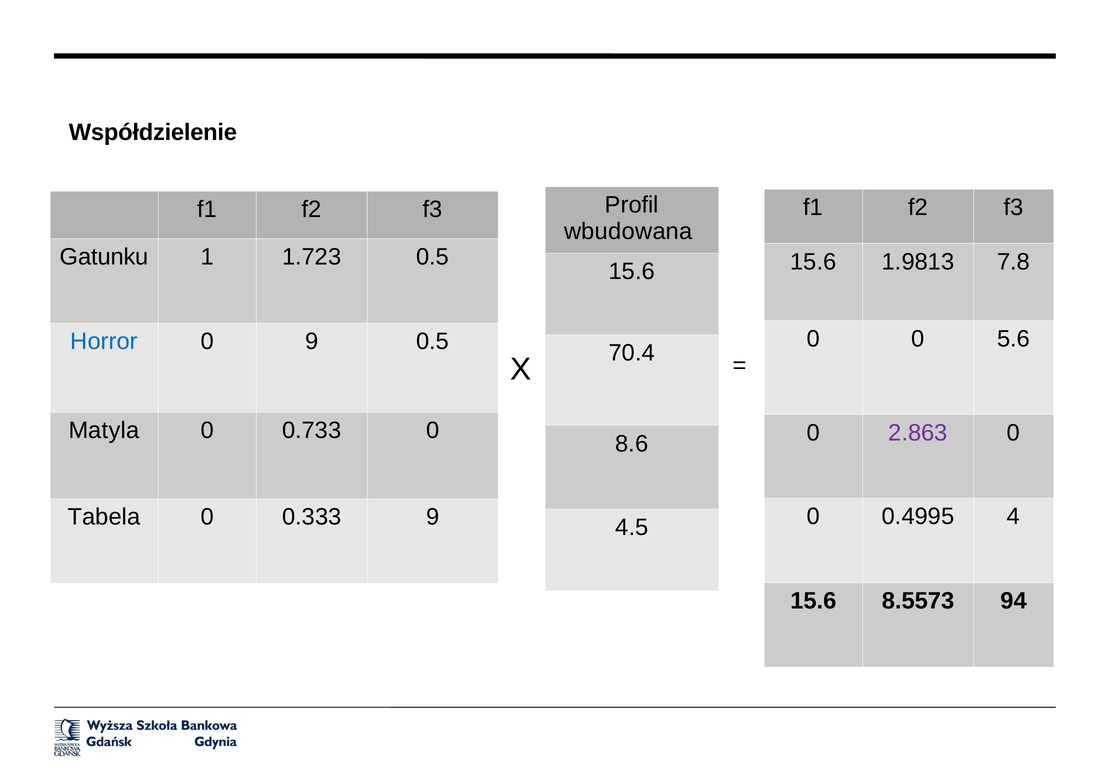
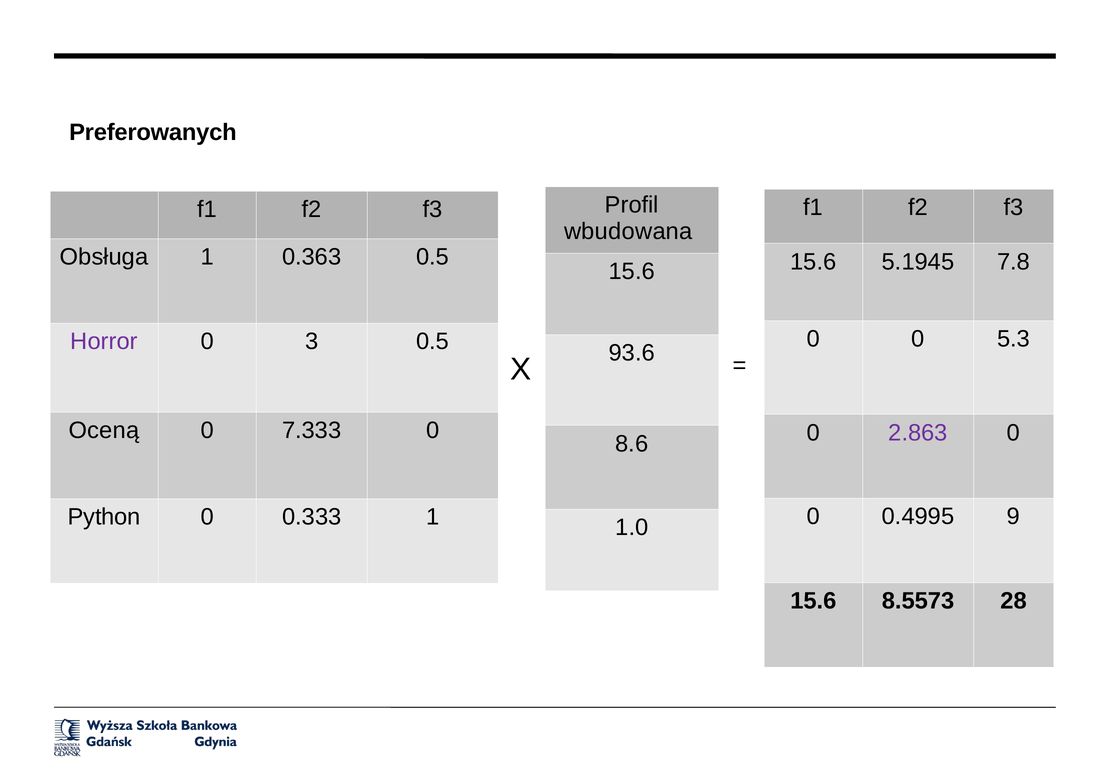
Współdzielenie: Współdzielenie -> Preferowanych (153, 133)
Gatunku: Gatunku -> Obsługa (104, 257)
1.723: 1.723 -> 0.363 (312, 257)
1.9813: 1.9813 -> 5.1945 (918, 262)
5.6: 5.6 -> 5.3 (1013, 339)
Horror colour: blue -> purple (104, 342)
0 9: 9 -> 3 (312, 342)
70.4: 70.4 -> 93.6 (632, 353)
Matyla: Matyla -> Oceną (104, 431)
0.733: 0.733 -> 7.333 (312, 431)
4: 4 -> 9 (1014, 517)
Tabela: Tabela -> Python (104, 518)
0.333 9: 9 -> 1 (433, 518)
4.5: 4.5 -> 1.0 (632, 528)
94: 94 -> 28 (1014, 601)
